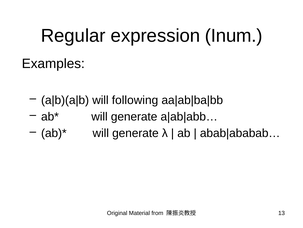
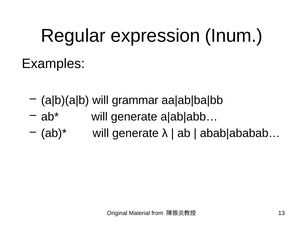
following: following -> grammar (135, 100)
